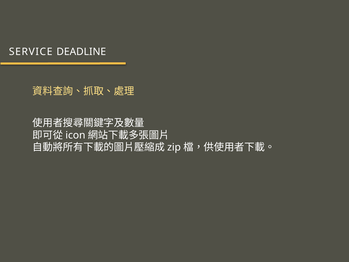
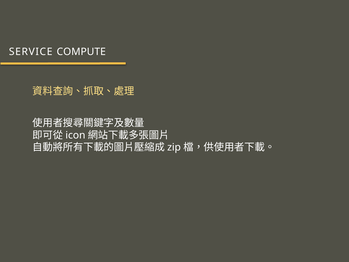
DEADLINE: DEADLINE -> COMPUTE (81, 52)
